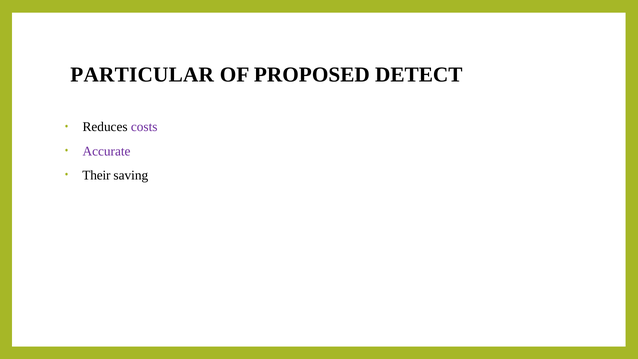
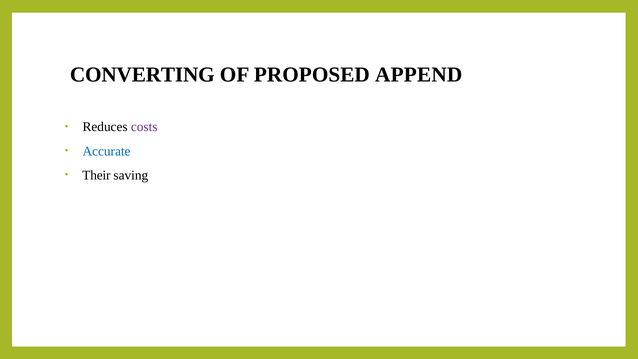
PARTICULAR: PARTICULAR -> CONVERTING (142, 75)
DETECT: DETECT -> APPEND (419, 75)
Accurate colour: purple -> blue (107, 151)
